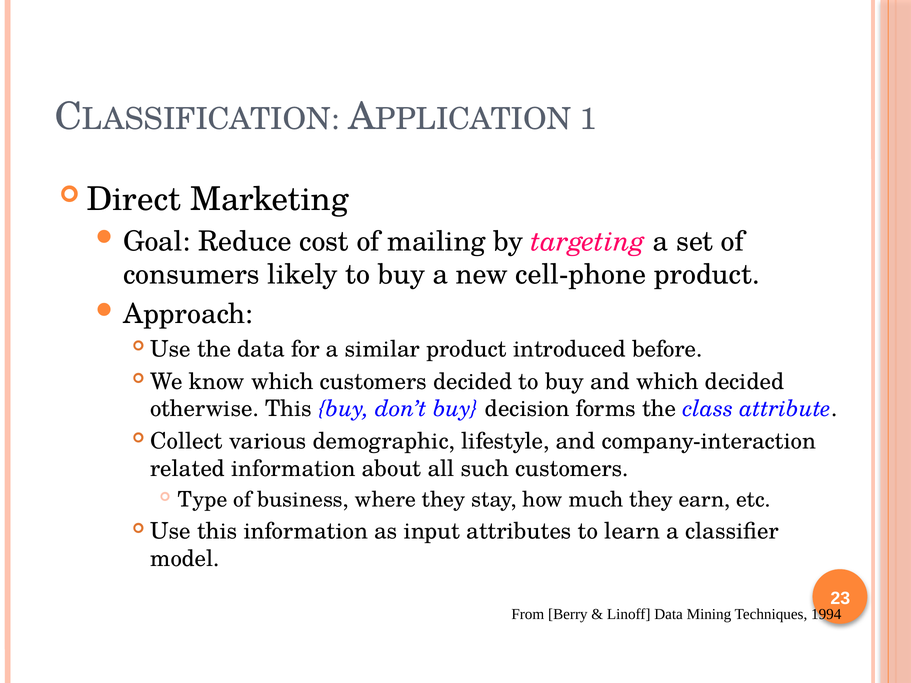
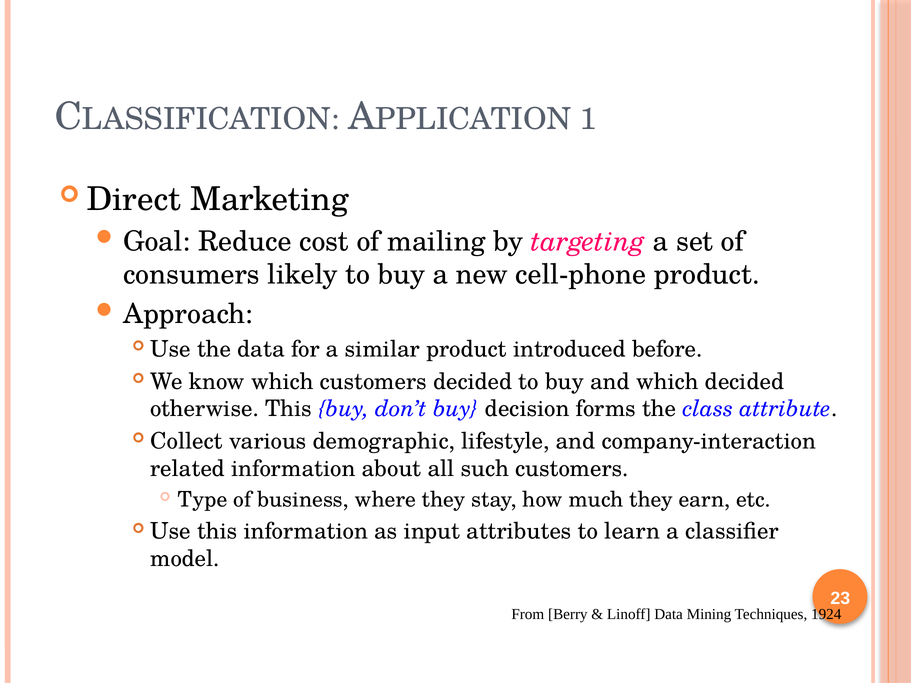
1994: 1994 -> 1924 (826, 614)
